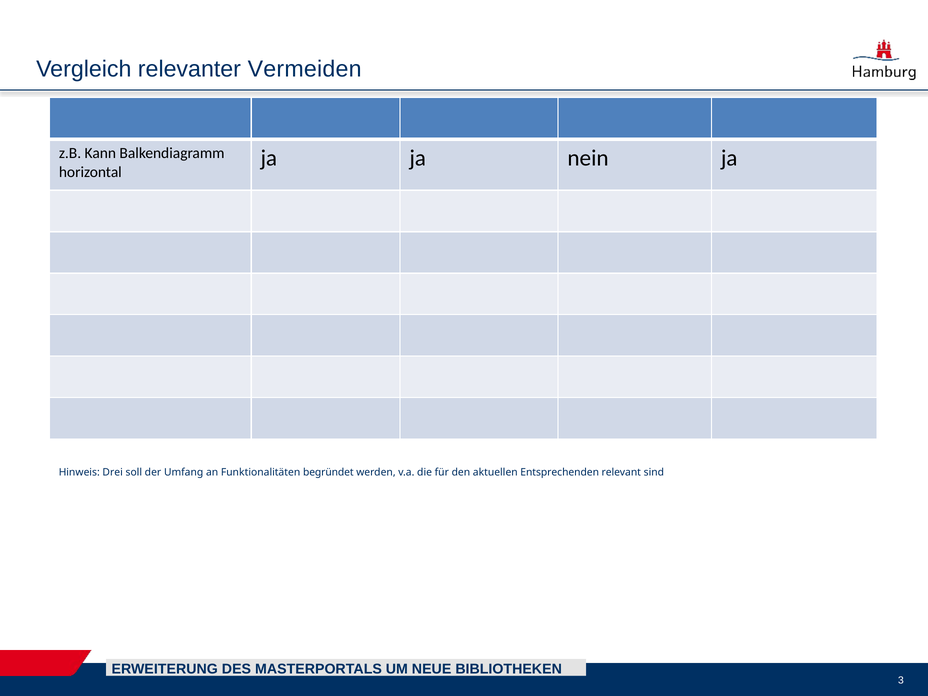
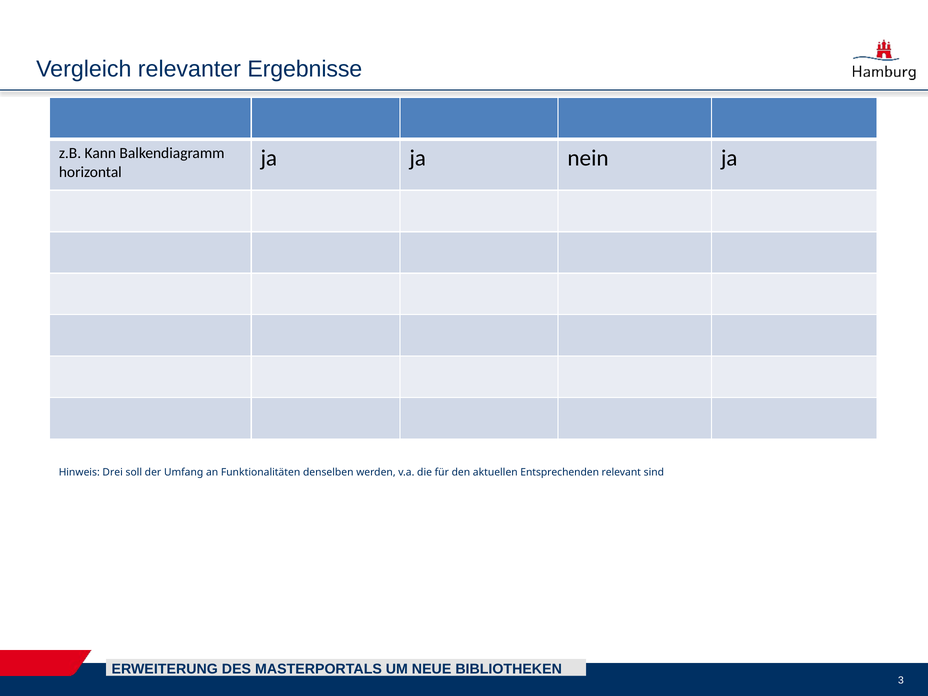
Vermeiden: Vermeiden -> Ergebnisse (305, 69)
begründet: begründet -> denselben (328, 473)
